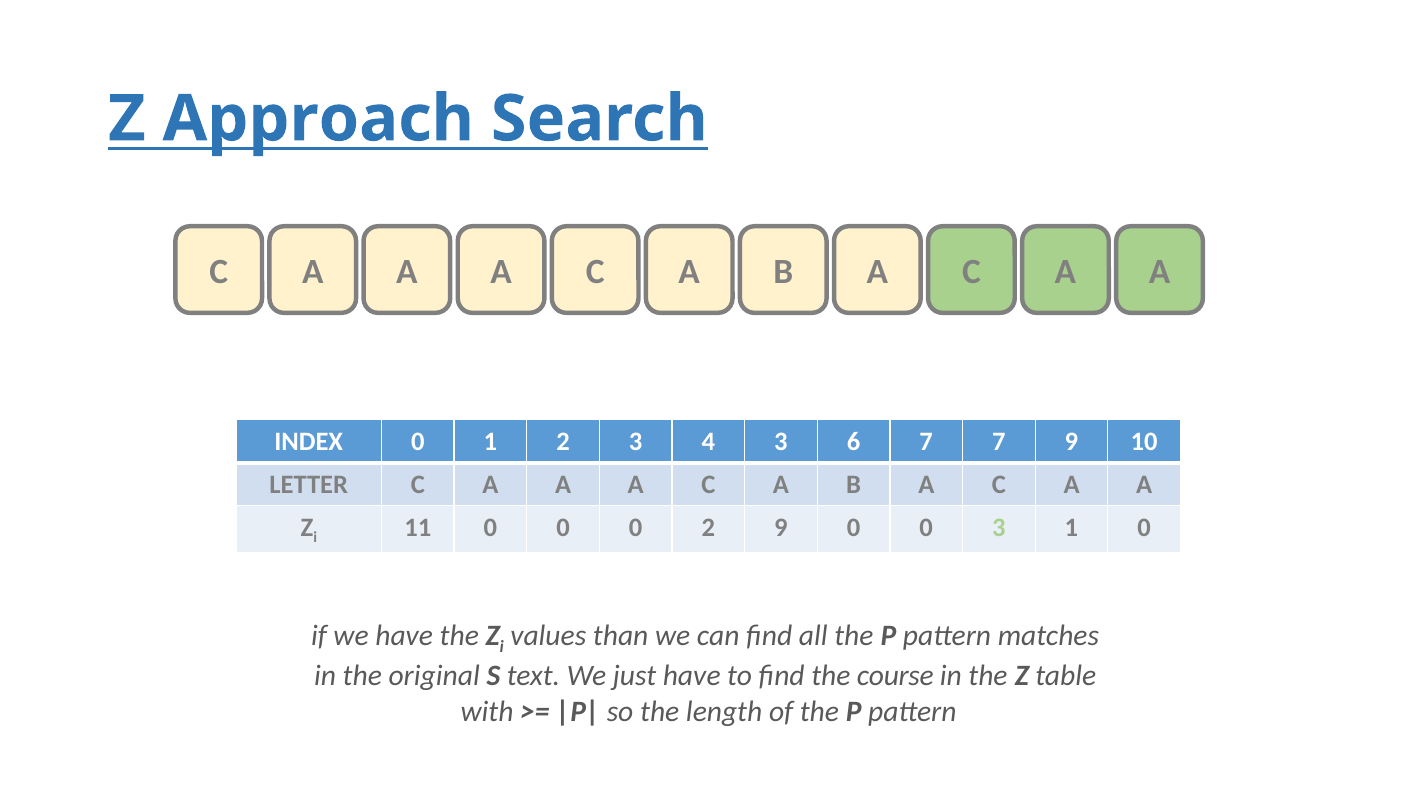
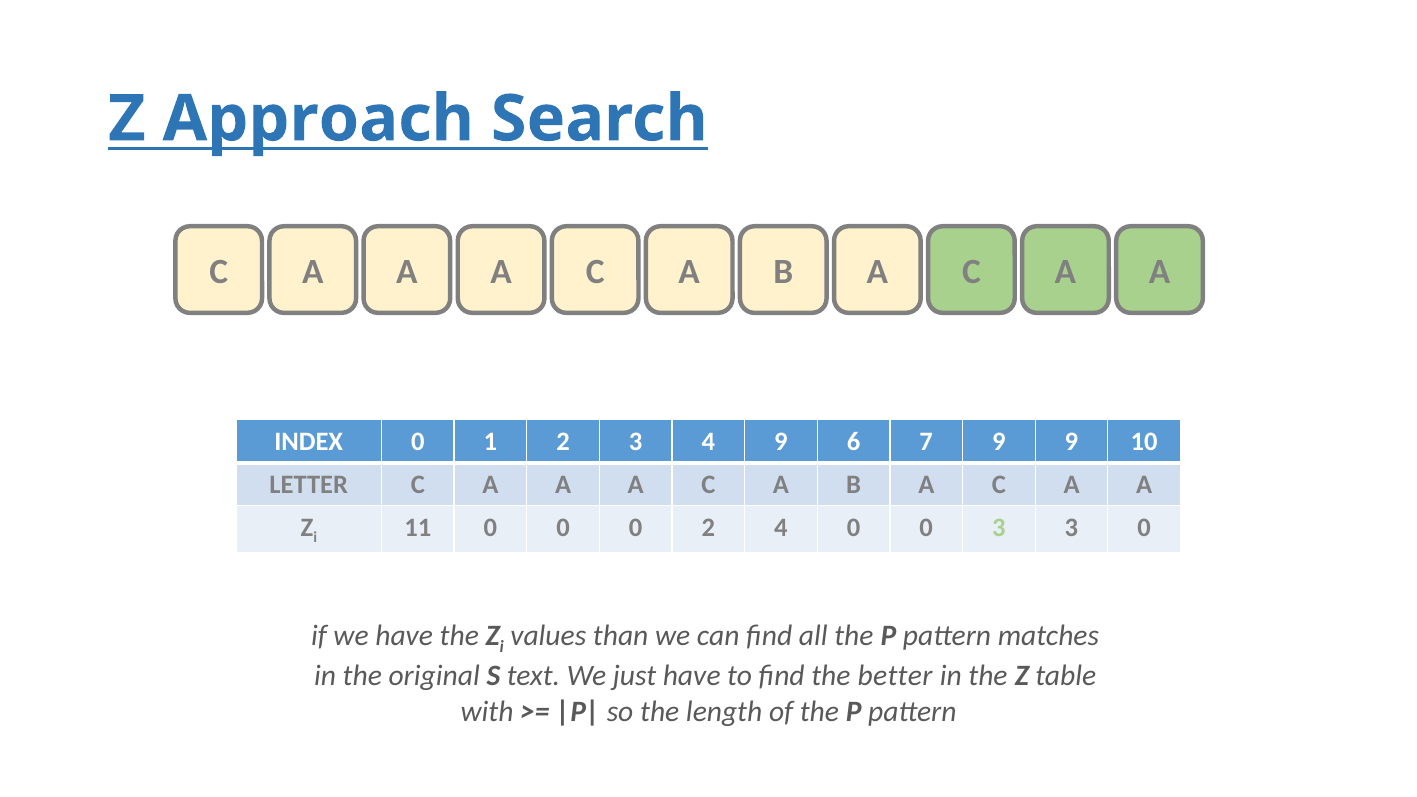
4 3: 3 -> 9 (781, 441)
7 7: 7 -> 9 (999, 441)
2 9: 9 -> 4 (781, 528)
3 1: 1 -> 3 (1071, 528)
course: course -> better (895, 676)
